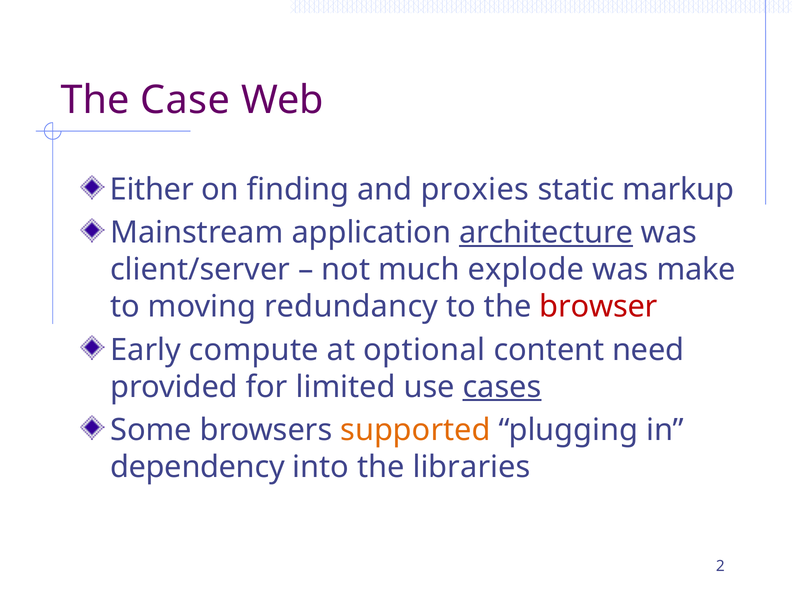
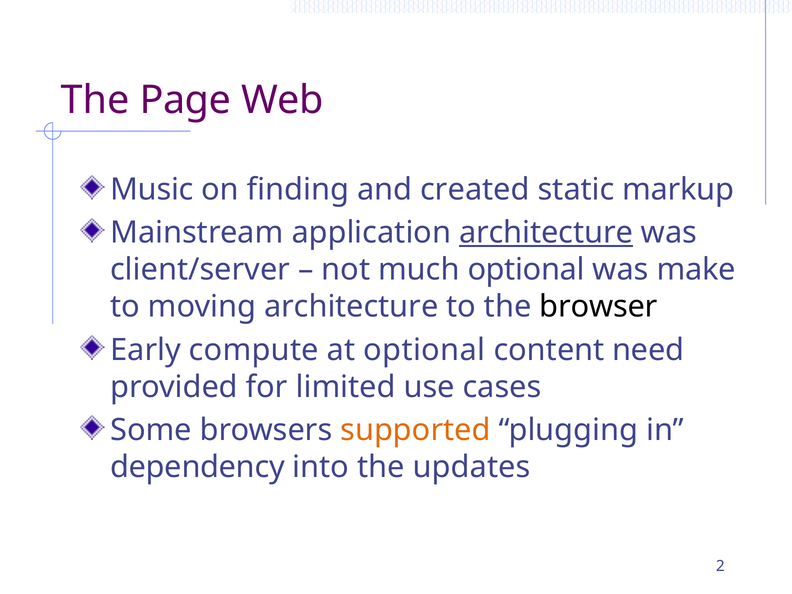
Case: Case -> Page (185, 100)
Either: Either -> Music (152, 190)
proxies: proxies -> created (475, 190)
much explode: explode -> optional (526, 270)
moving redundancy: redundancy -> architecture (351, 307)
browser colour: red -> black (598, 307)
cases underline: present -> none (502, 387)
libraries: libraries -> updates (471, 467)
